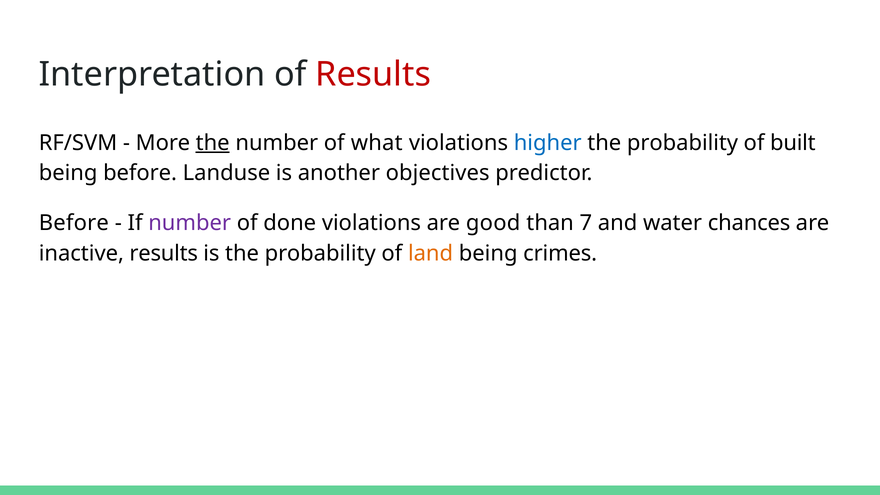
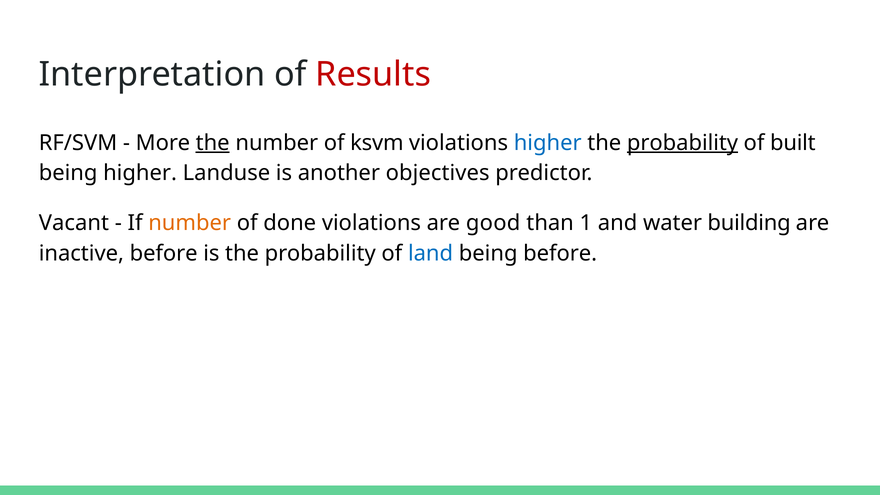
what: what -> ksvm (377, 143)
probability underline: none -> present (682, 143)
being before: before -> higher (140, 173)
Before: Before -> Vacant (74, 223)
number colour: purple -> orange (190, 223)
7: 7 -> 1 (586, 223)
chances: chances -> building (749, 223)
inactive results: results -> before (164, 253)
land colour: orange -> blue (431, 253)
being crimes: crimes -> before (560, 253)
